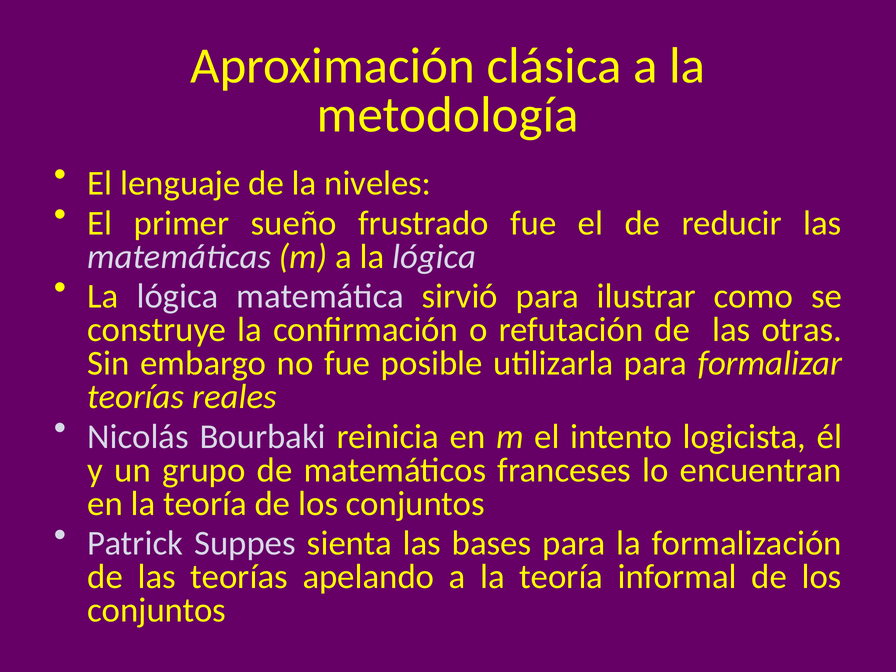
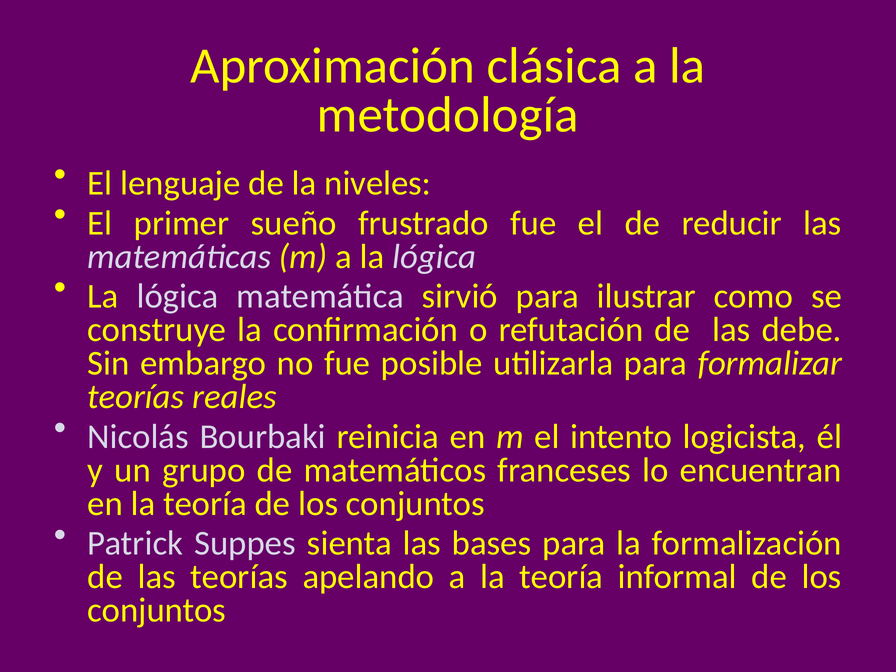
otras: otras -> debe (802, 330)
